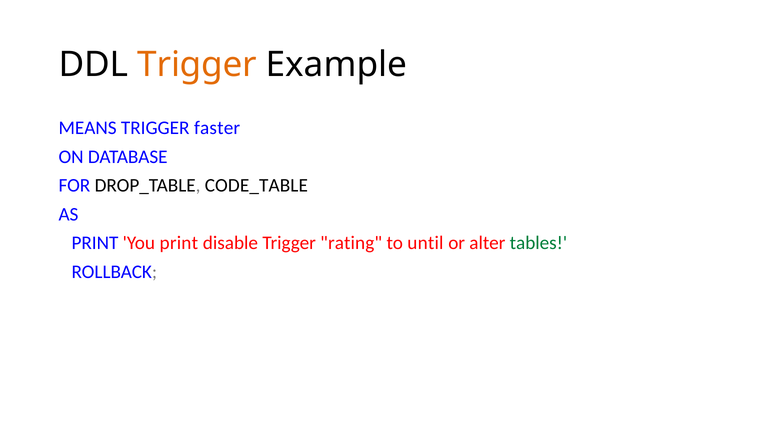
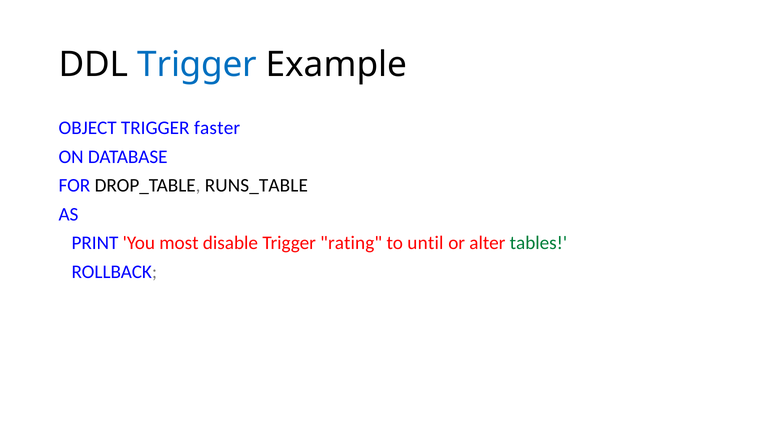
Trigger colour: orange -> blue (197, 65)
MEANS: MEANS -> OBJECT (88, 128)
CODE_TABLE: CODE_TABLE -> RUNS_TABLE (256, 186)
You print: print -> most (179, 243)
